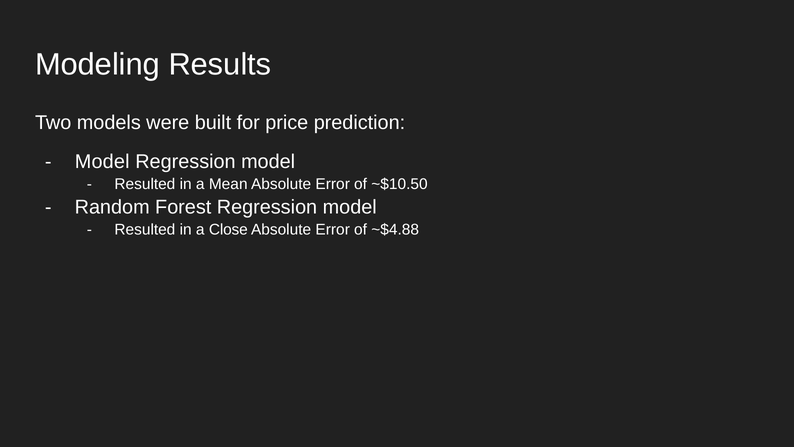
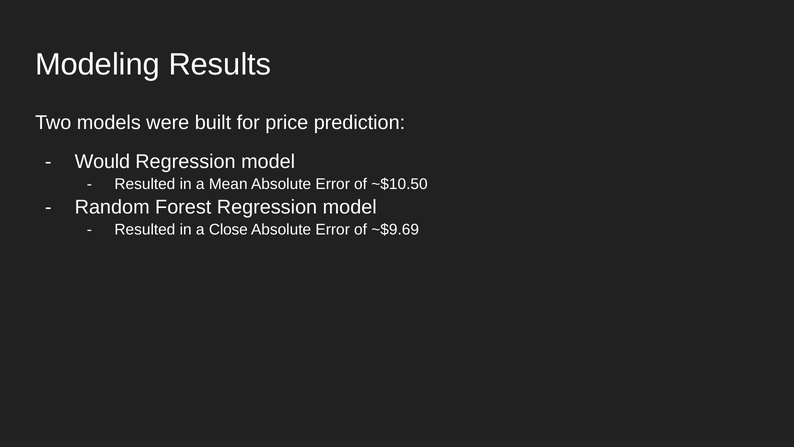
Model: Model -> Would (102, 162)
~$4.88: ~$4.88 -> ~$9.69 (395, 229)
